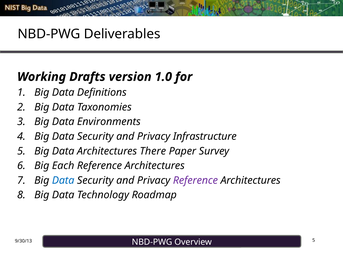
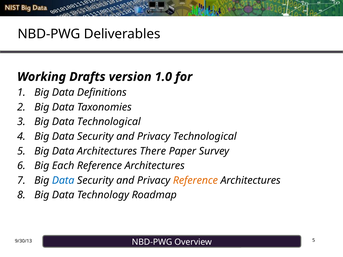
Data Environments: Environments -> Technological (109, 122)
Privacy Infrastructure: Infrastructure -> Technological (205, 137)
Reference colour: purple -> orange (195, 181)
